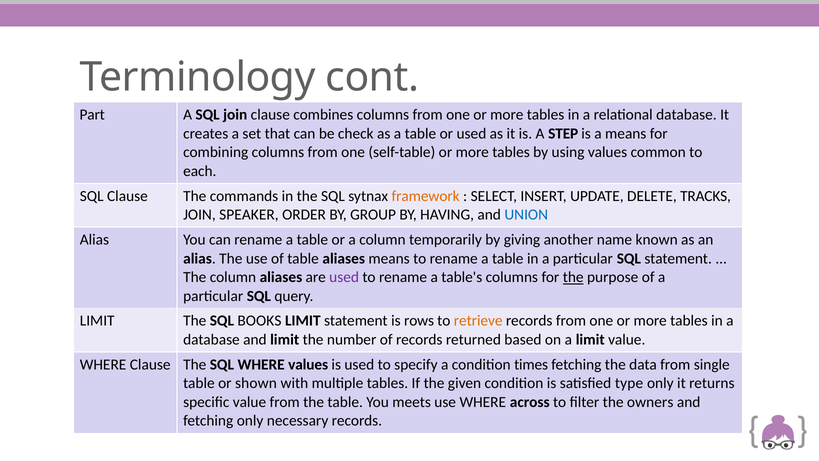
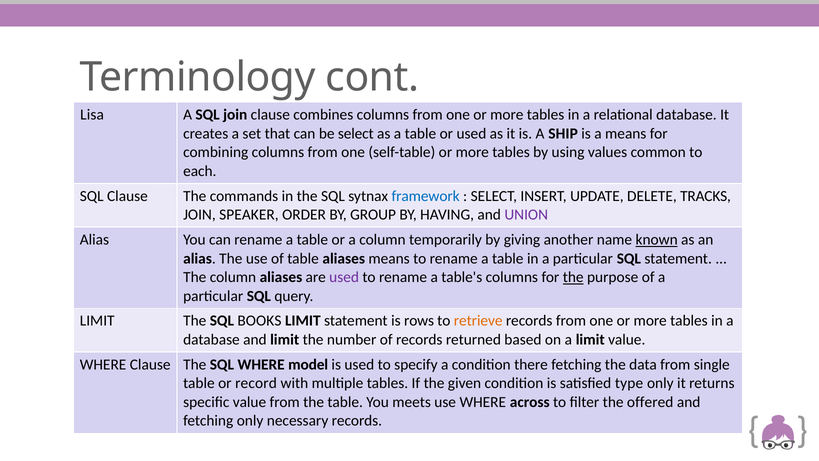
Part: Part -> Lisa (92, 115)
be check: check -> select (356, 134)
STEP: STEP -> SHIP (563, 134)
framework colour: orange -> blue (426, 196)
UNION colour: blue -> purple (526, 215)
known underline: none -> present (657, 240)
WHERE values: values -> model (308, 364)
times: times -> there (531, 364)
shown: shown -> record (256, 383)
owners: owners -> offered (650, 402)
